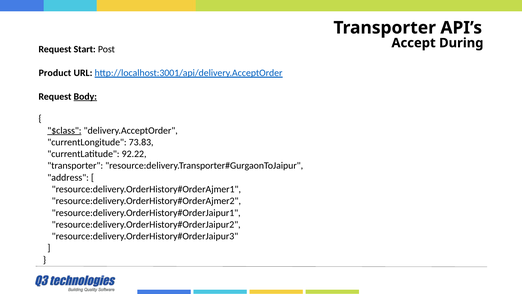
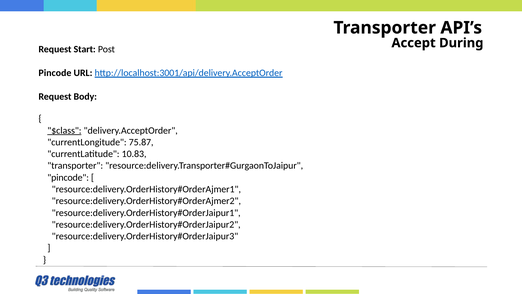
Product: Product -> Pincode (55, 73)
Body underline: present -> none (85, 96)
73.83: 73.83 -> 75.87 (141, 142)
92.22: 92.22 -> 10.83 (134, 154)
address: address -> pincode (68, 177)
